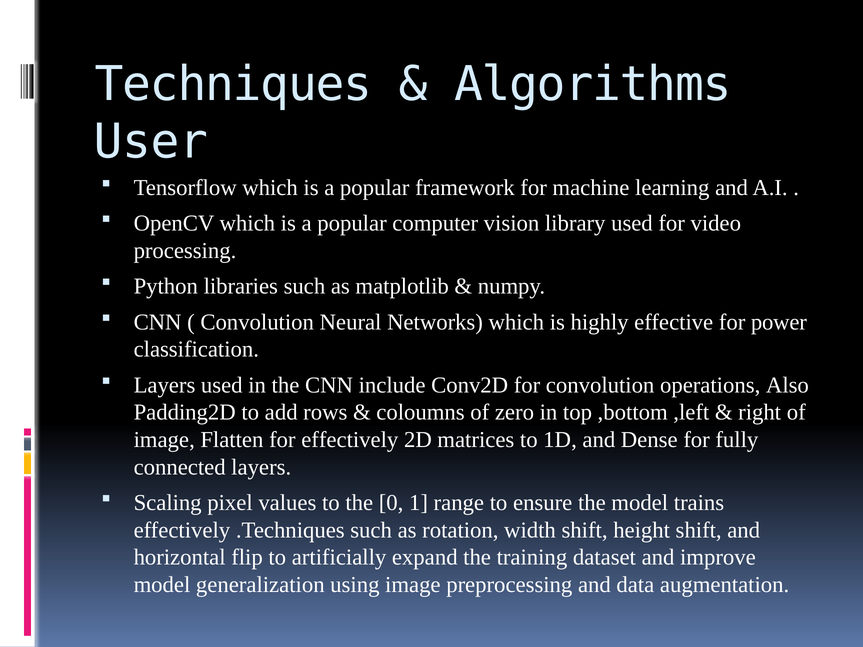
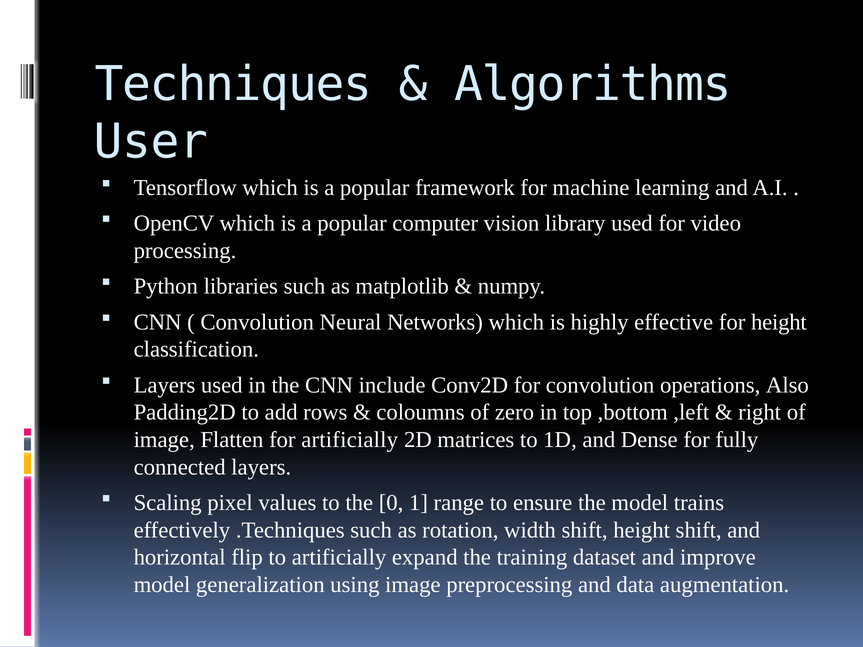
for power: power -> height (779, 322)
for effectively: effectively -> artificially (350, 440)
